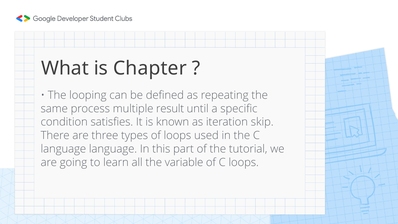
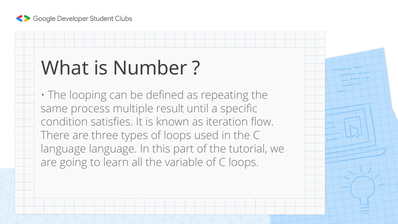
Chapter: Chapter -> Number (150, 68)
skip: skip -> flow (262, 122)
